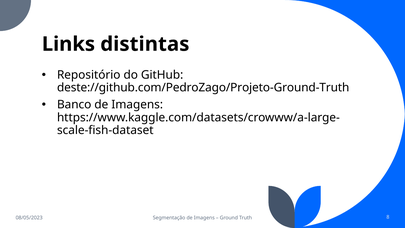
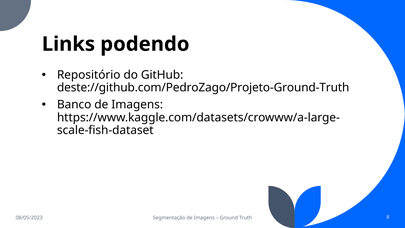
distintas: distintas -> podendo (145, 44)
